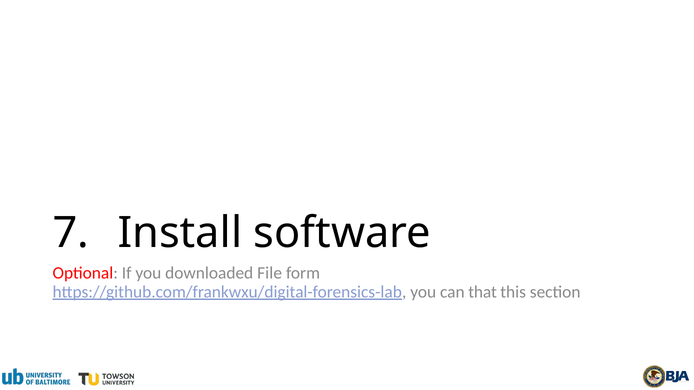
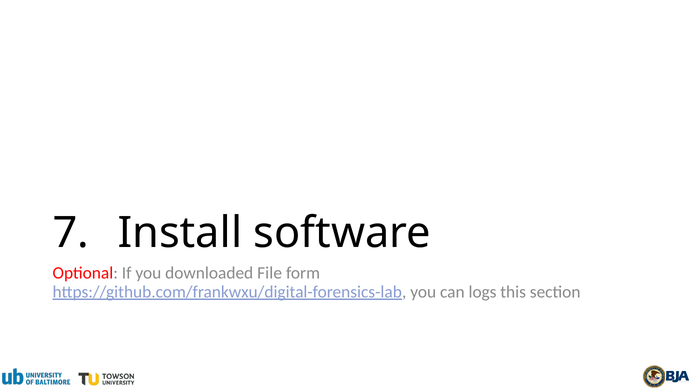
that: that -> logs (483, 292)
